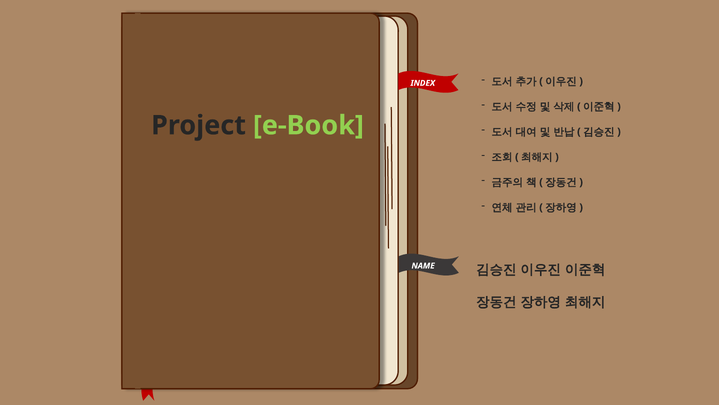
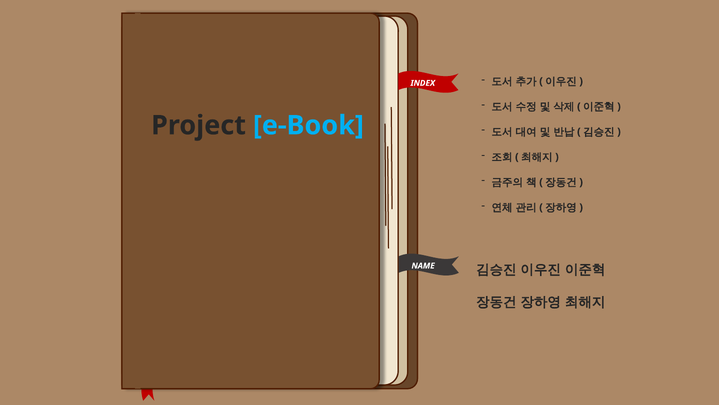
e-Book colour: light green -> light blue (308, 125)
